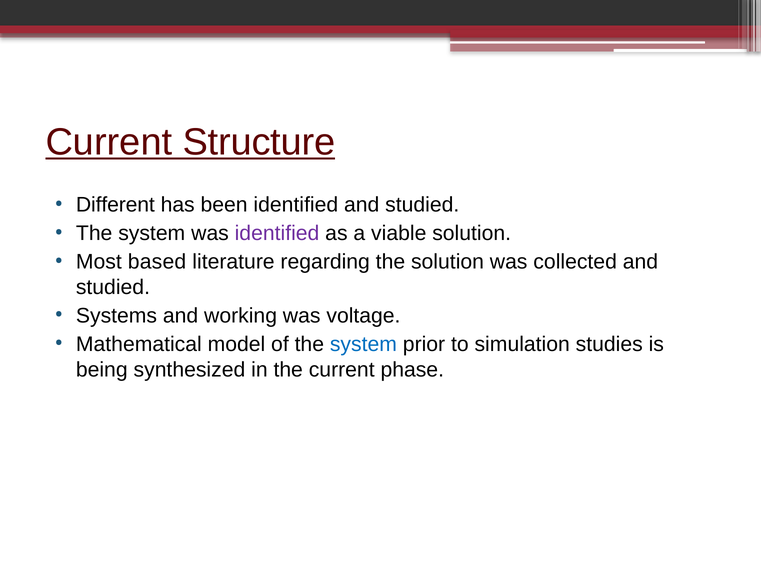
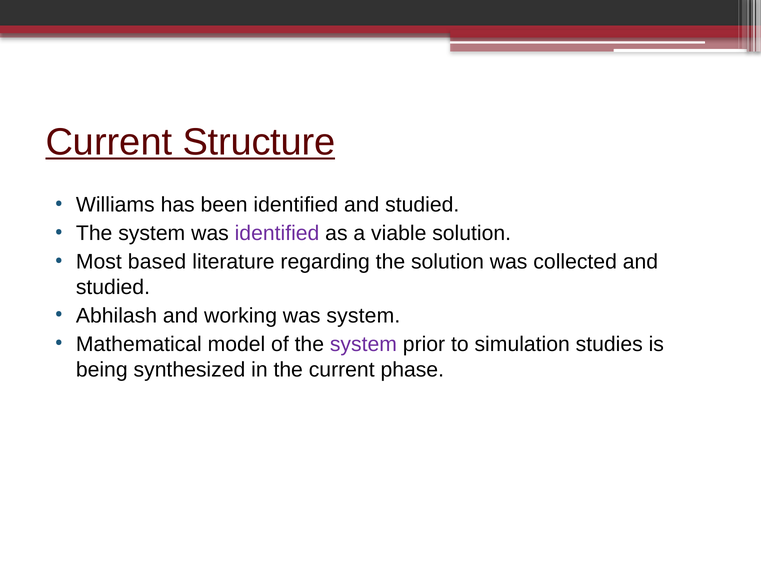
Different: Different -> Williams (115, 205)
Systems: Systems -> Abhilash (117, 316)
was voltage: voltage -> system (363, 316)
system colour: blue -> purple (363, 345)
